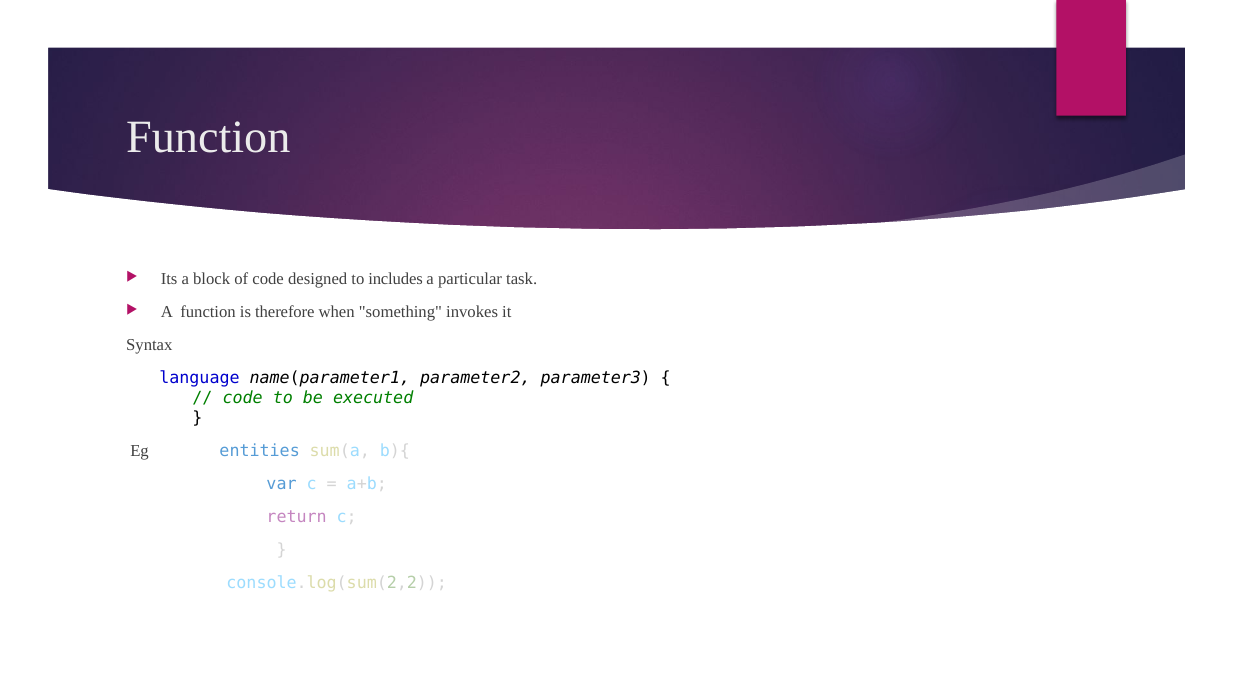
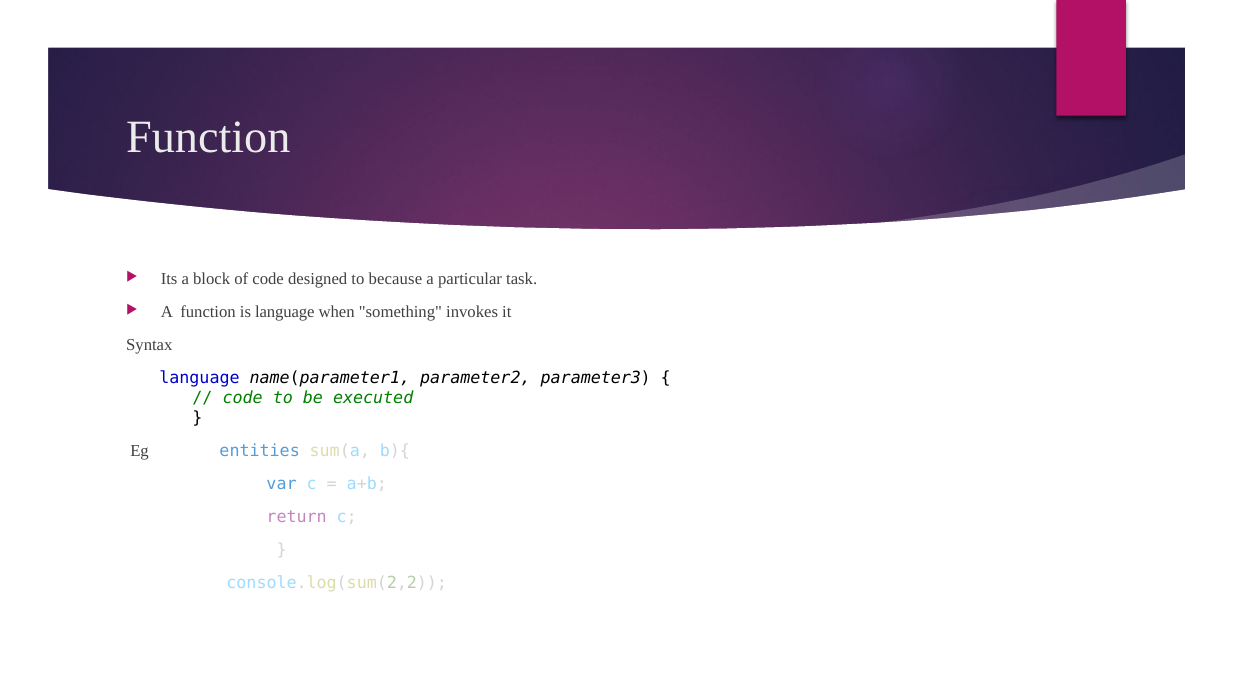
includes: includes -> because (395, 279)
is therefore: therefore -> language (285, 312)
